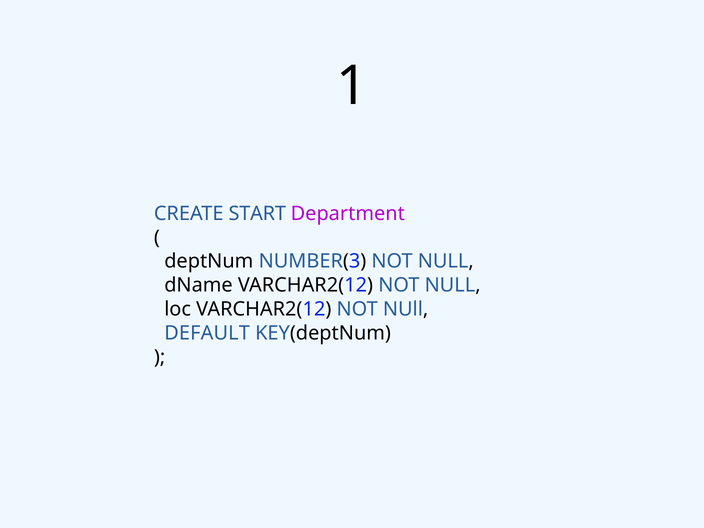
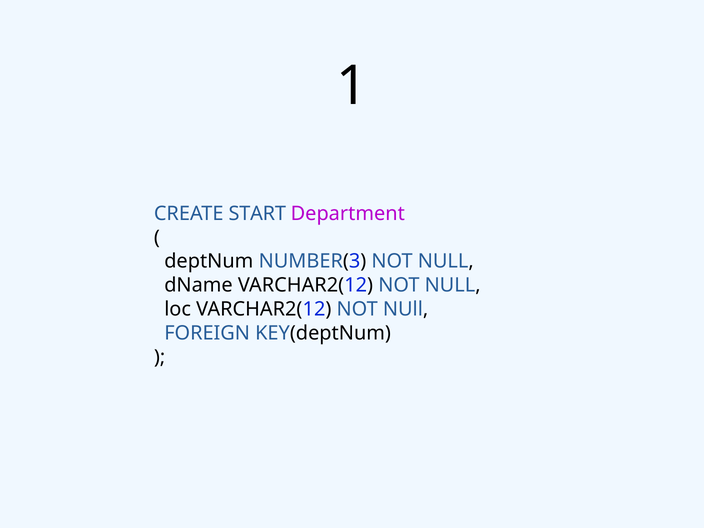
DEFAULT: DEFAULT -> FOREIGN (207, 333)
